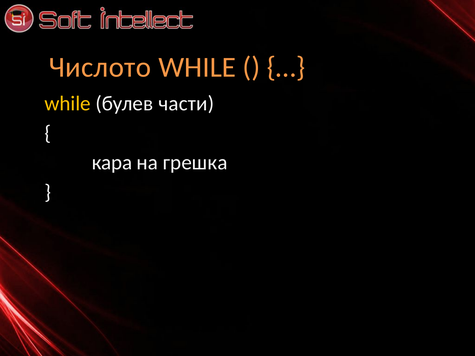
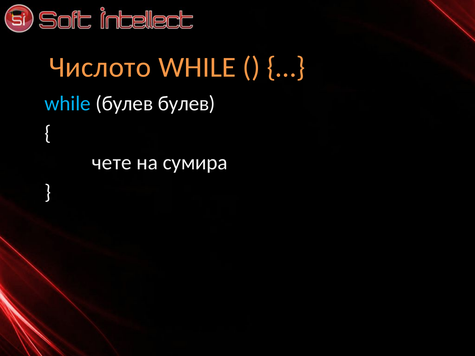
while colour: yellow -> light blue (68, 104)
булев части: части -> булев (187, 104)
кара: кара -> чете (112, 163)
грешка: грешка -> сумира (195, 163)
